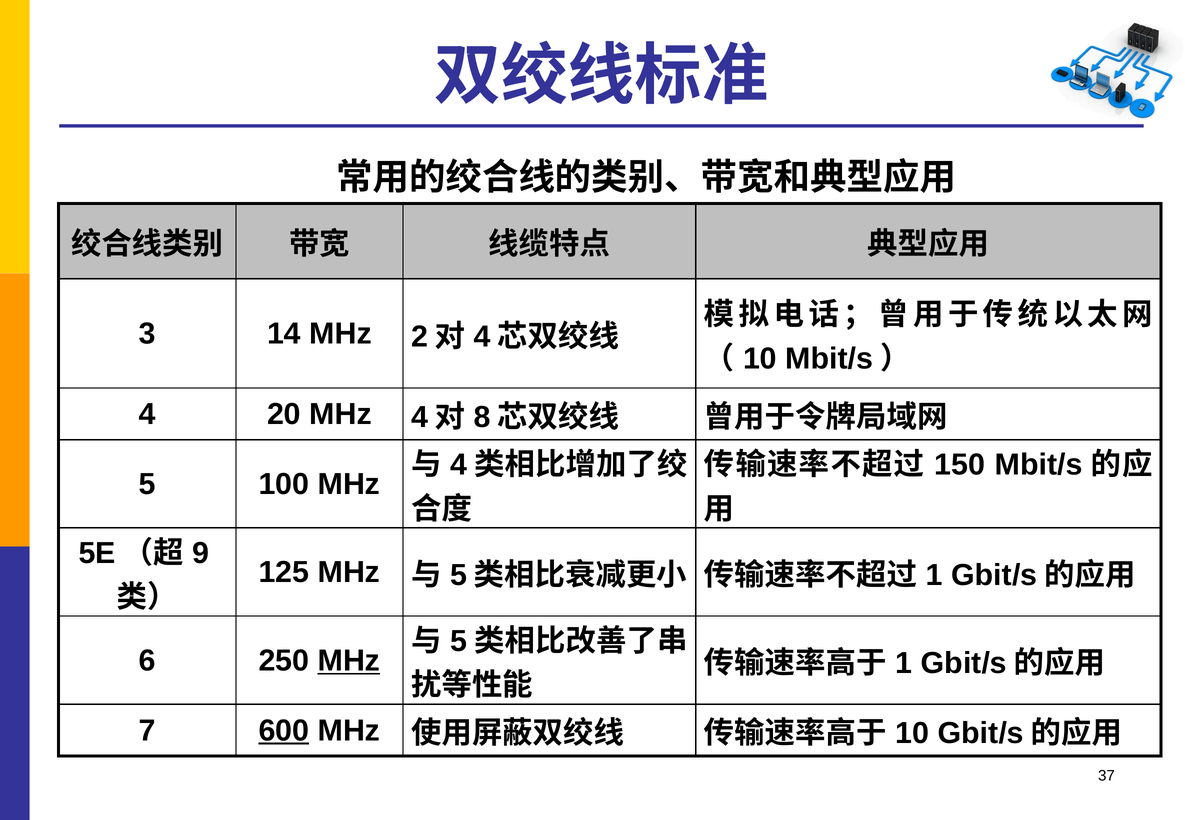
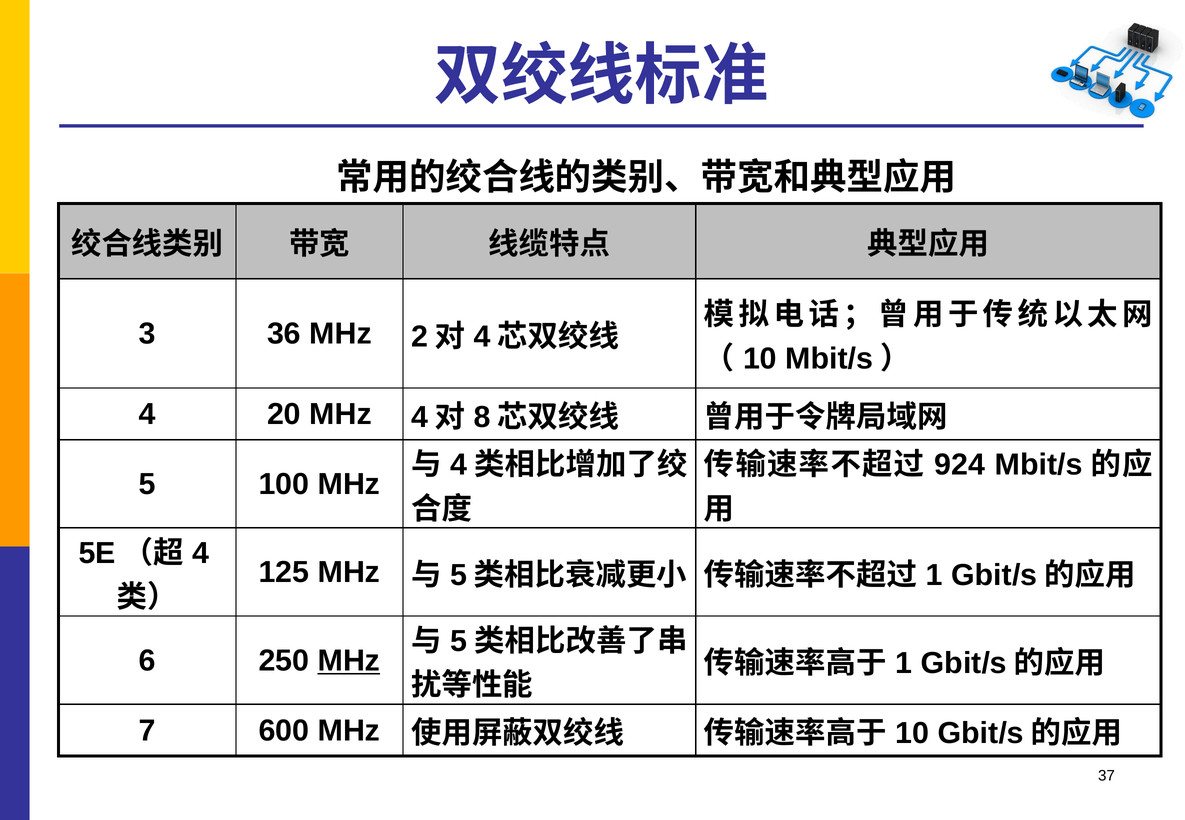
14: 14 -> 36 (284, 334)
150: 150 -> 924 (960, 465)
9: 9 -> 4 (201, 553)
600 underline: present -> none (284, 731)
